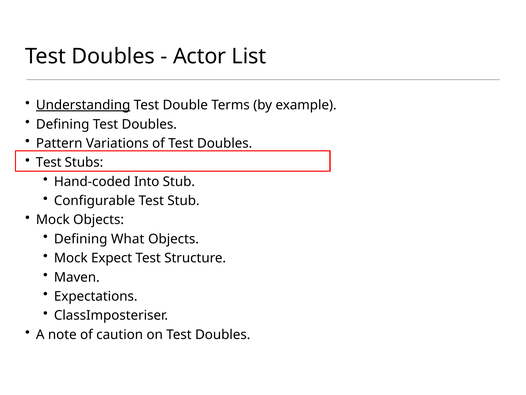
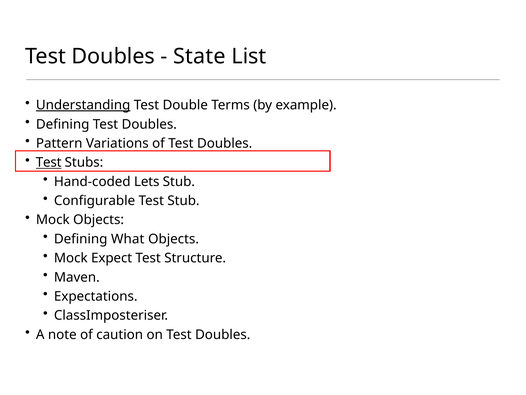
Actor: Actor -> State (199, 56)
Test underline: none -> present (49, 162)
Into: Into -> Lets (147, 181)
